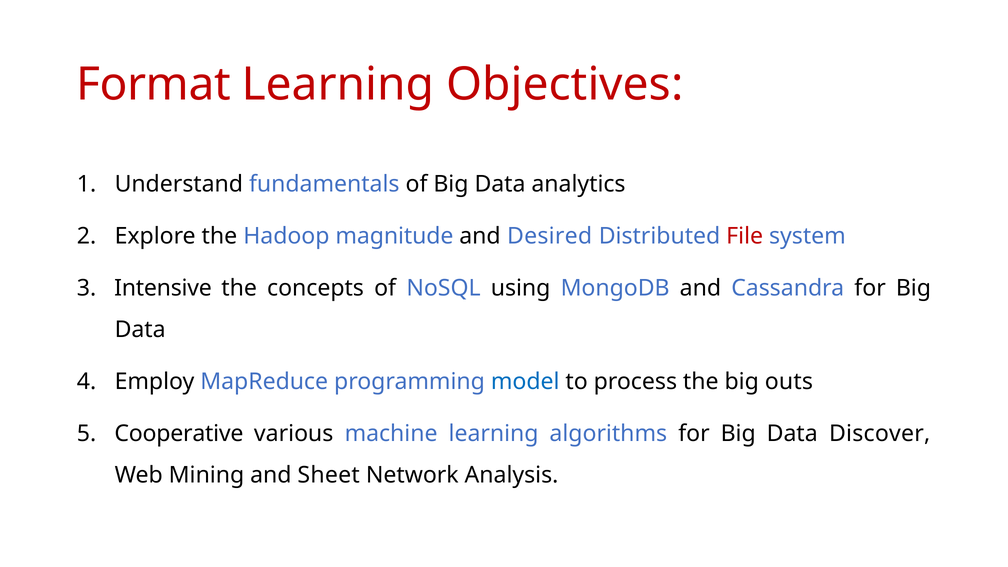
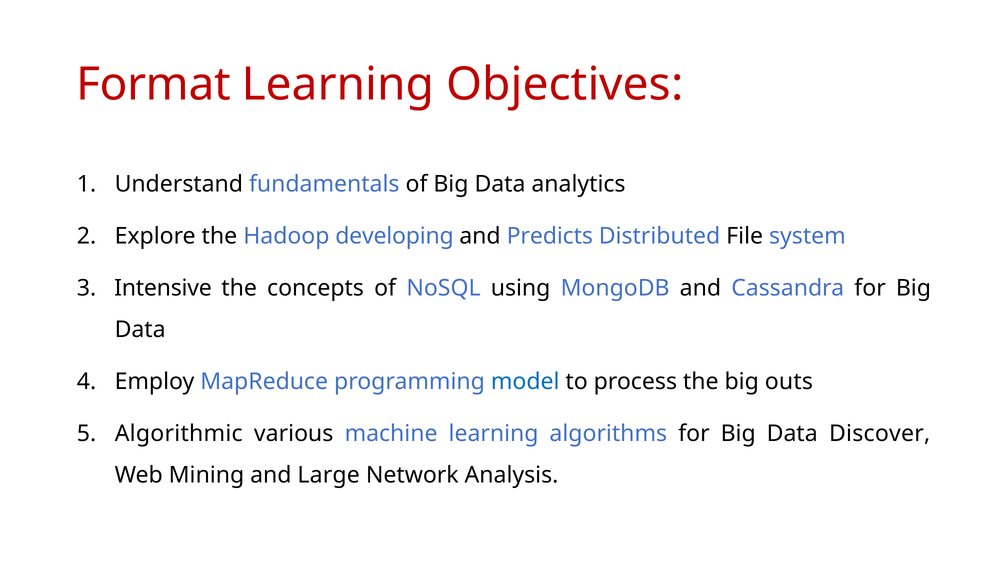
magnitude: magnitude -> developing (395, 236)
Desired: Desired -> Predicts (550, 236)
File colour: red -> black (745, 236)
Cooperative: Cooperative -> Algorithmic (179, 434)
Sheet: Sheet -> Large (329, 475)
